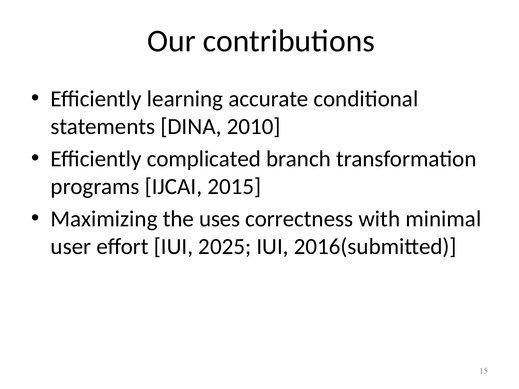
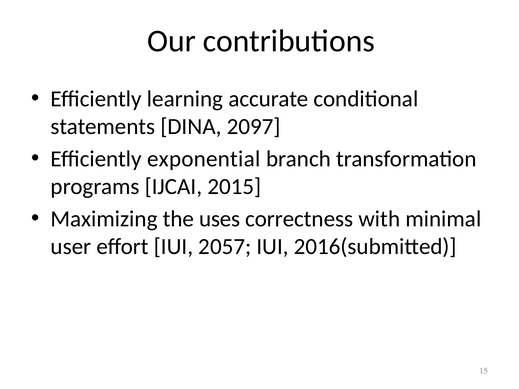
2010: 2010 -> 2097 (254, 127)
complicated: complicated -> exponential (204, 159)
2025: 2025 -> 2057 (225, 247)
